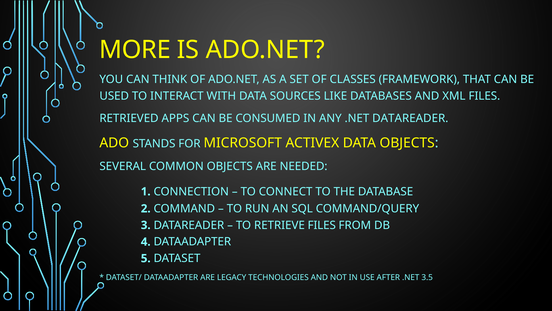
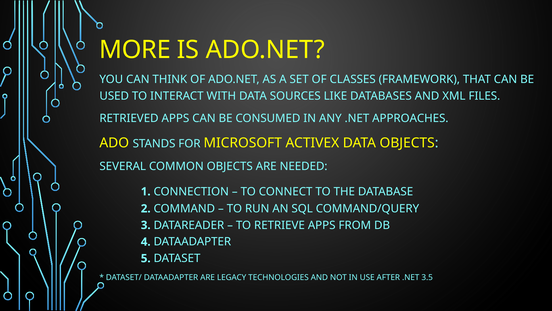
.NET DATAREADER: DATAREADER -> APPROACHES (410, 118)
RETRIEVE FILES: FILES -> APPS (322, 225)
